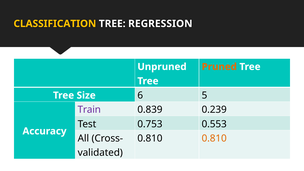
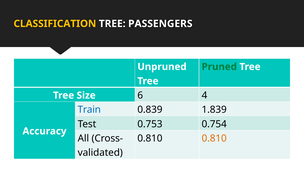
REGRESSION: REGRESSION -> PASSENGERS (160, 24)
Pruned colour: orange -> green (219, 67)
5: 5 -> 4 (204, 95)
Train colour: purple -> blue (89, 110)
0.239: 0.239 -> 1.839 (214, 110)
0.553: 0.553 -> 0.754 (214, 124)
